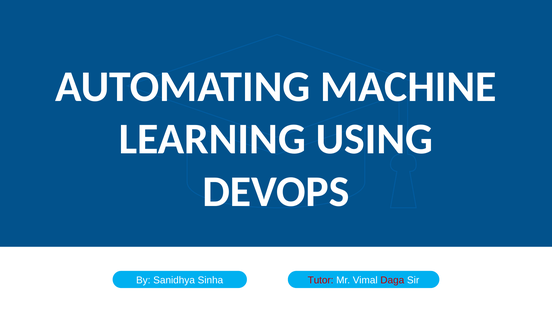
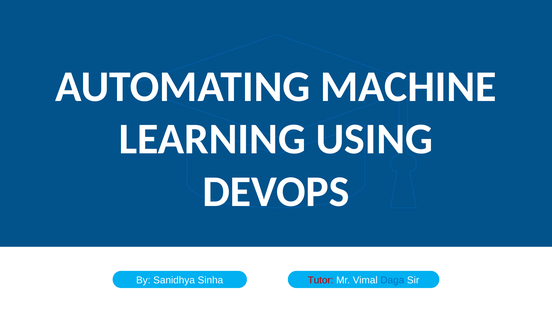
Daga colour: red -> blue (392, 280)
